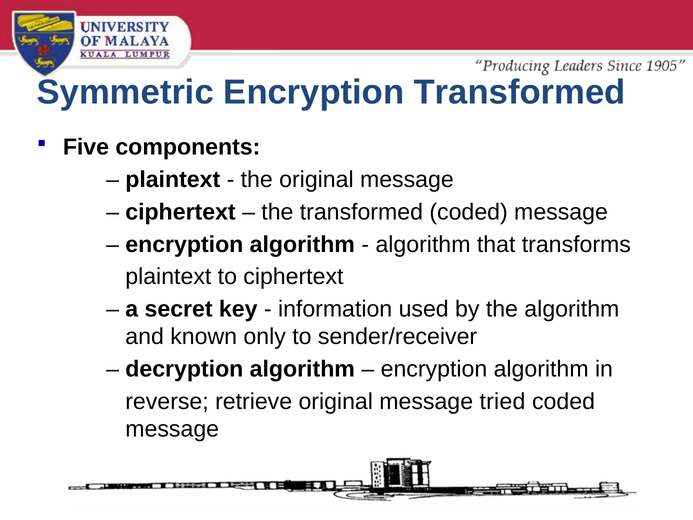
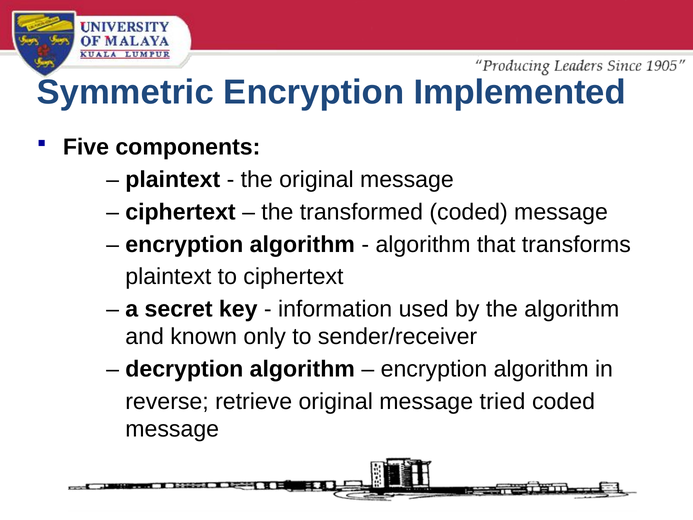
Encryption Transformed: Transformed -> Implemented (520, 92)
